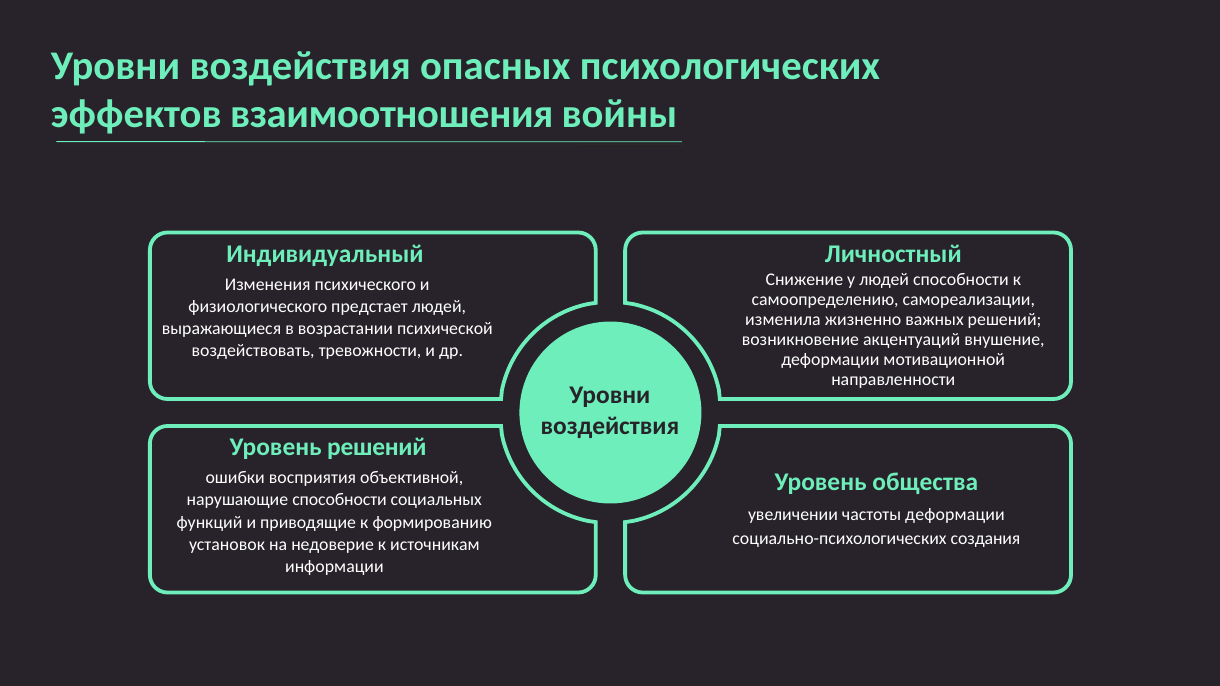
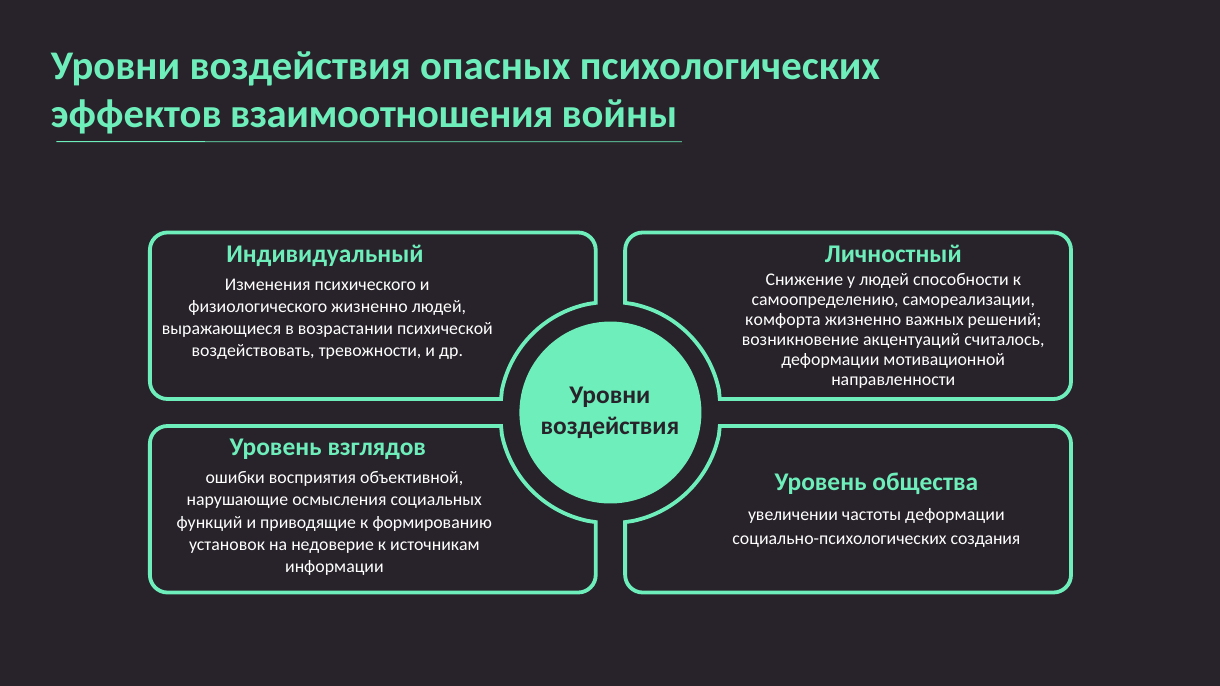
физиологического предстает: предстает -> жизненно (370, 307)
изменила: изменила -> комфорта (783, 320)
внушение: внушение -> считалось (1004, 340)
Уровень решений: решений -> взглядов (377, 448)
нарушающие способности: способности -> осмысления (339, 500)
